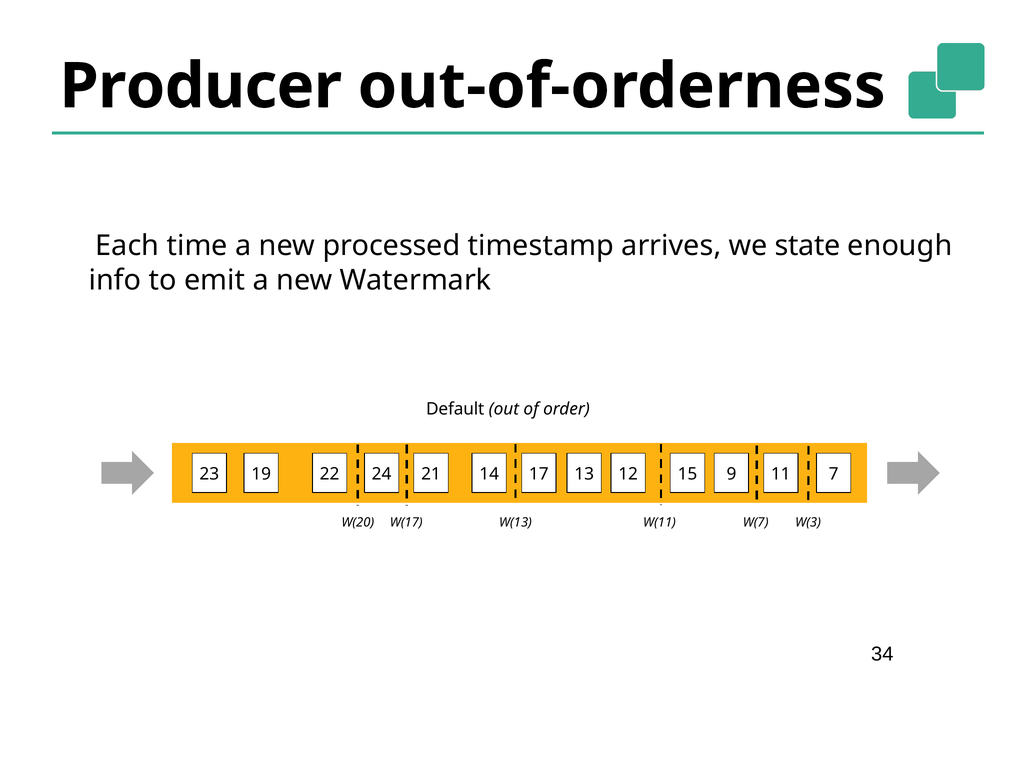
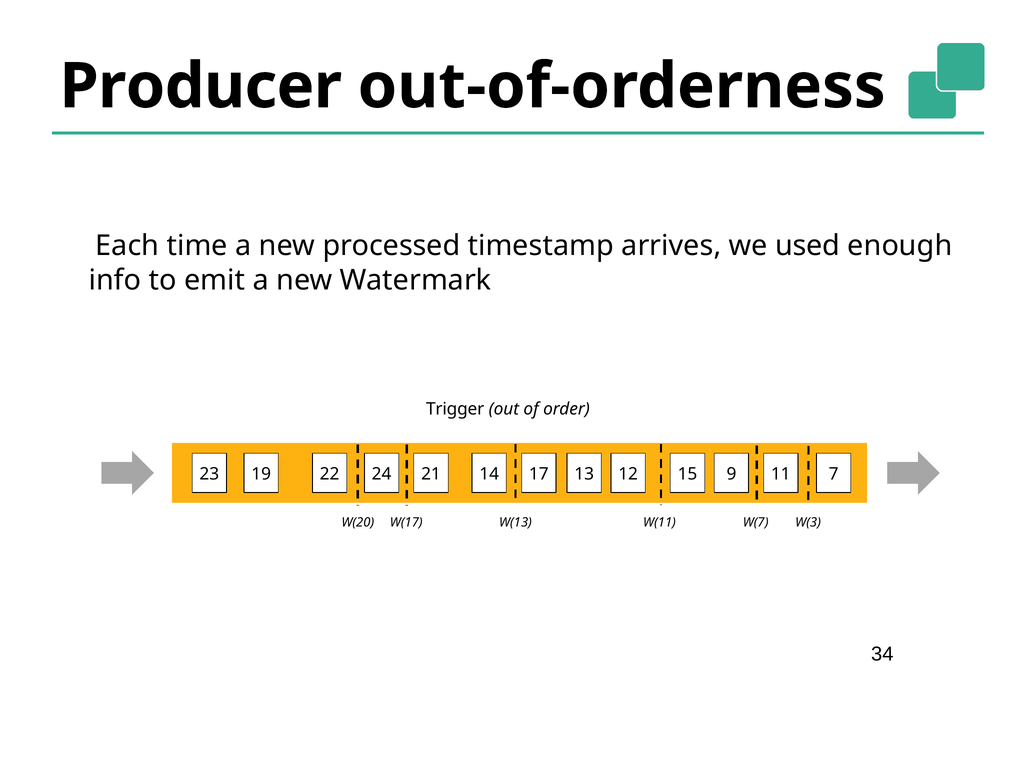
state: state -> used (808, 246)
Default: Default -> Trigger (455, 409)
